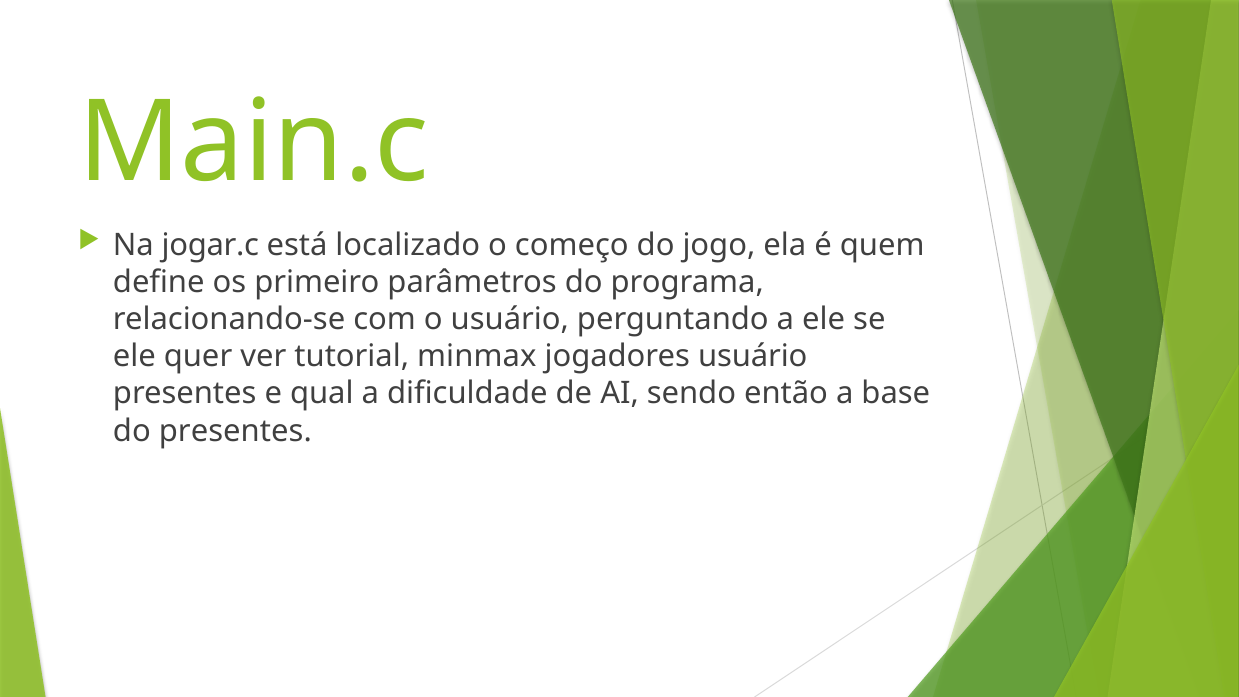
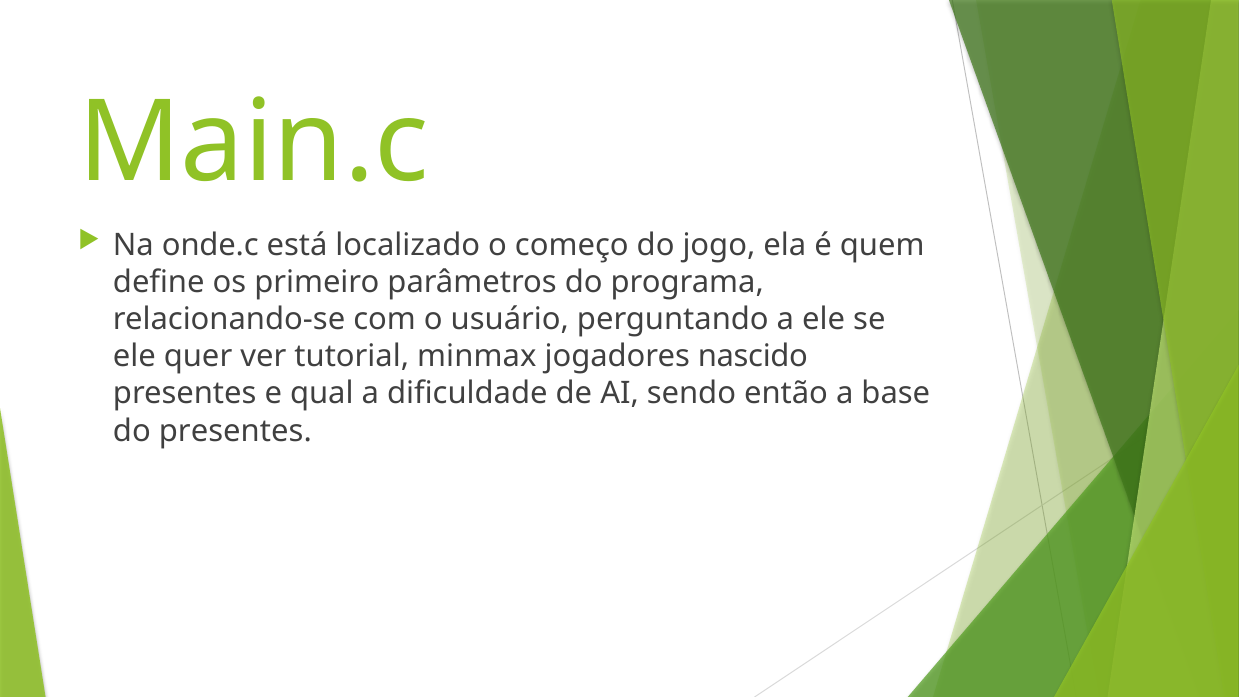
jogar.c: jogar.c -> onde.c (210, 245)
jogadores usuário: usuário -> nascido (753, 356)
